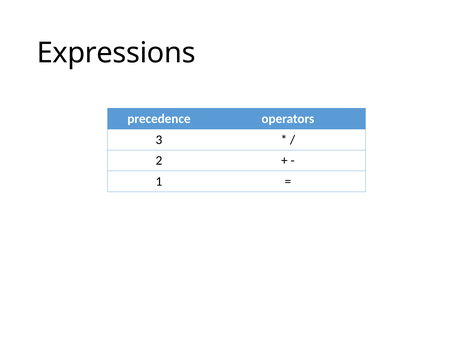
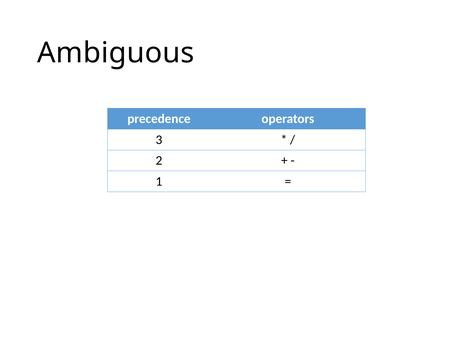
Expressions: Expressions -> Ambiguous (116, 53)
